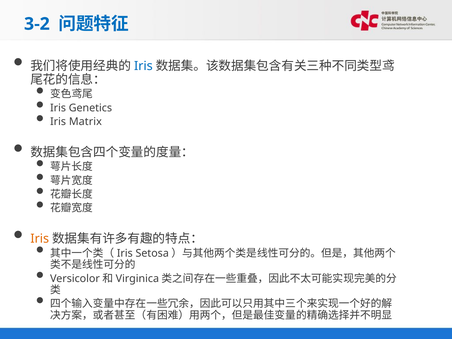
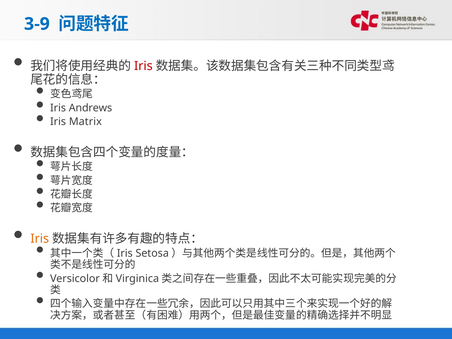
3-2: 3-2 -> 3-9 (37, 24)
Iris colour: blue -> red (143, 66)
Genetics: Genetics -> Andrews (90, 108)
